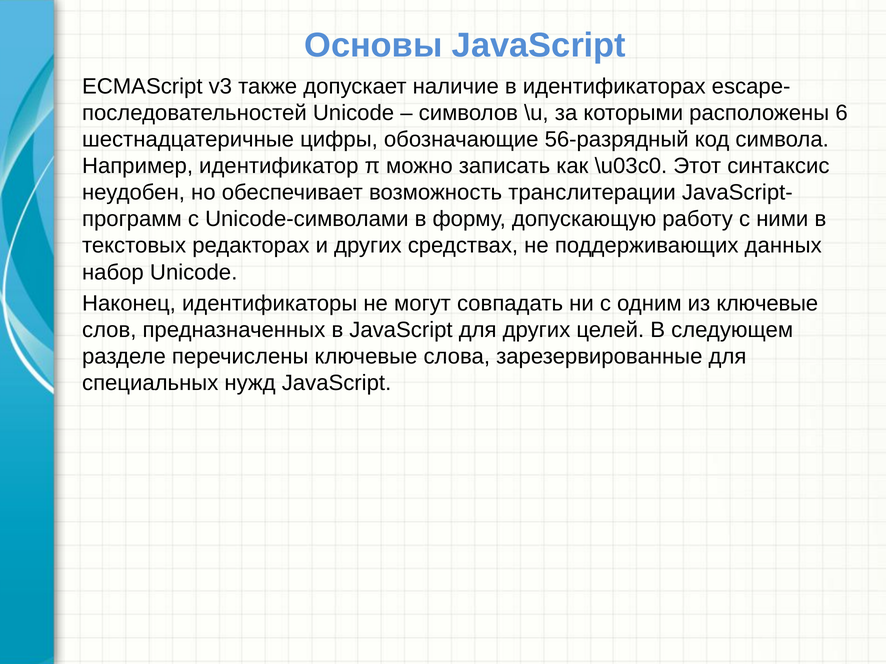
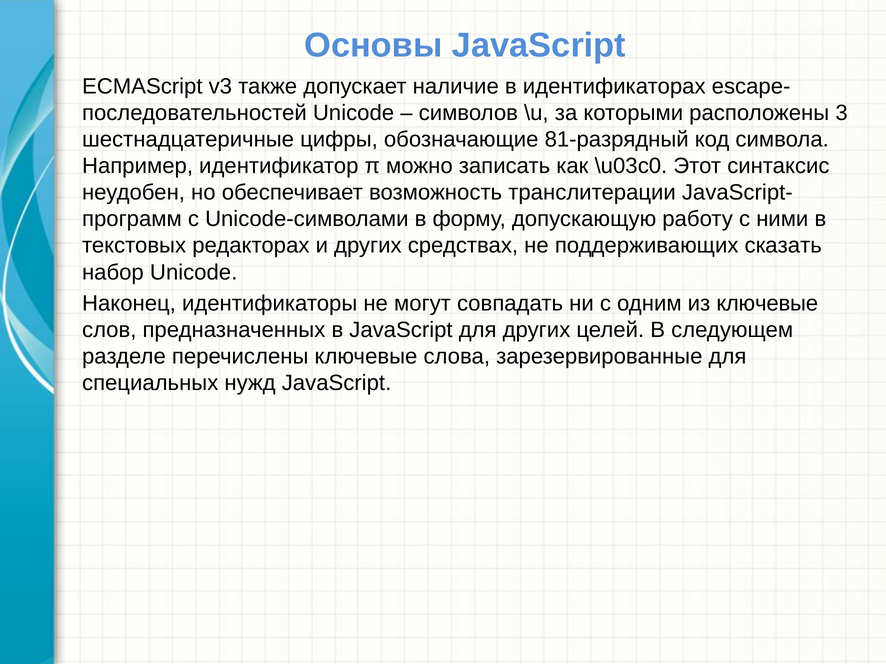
6: 6 -> 3 (842, 113)
56-разрядный: 56-разрядный -> 81-разрядный (617, 140)
данных: данных -> сказать (783, 246)
